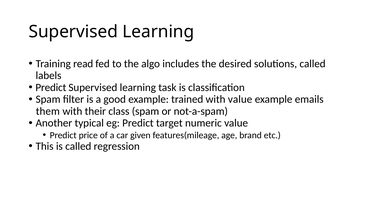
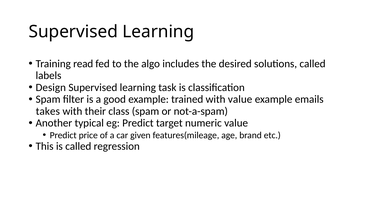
Predict: Predict -> Design (51, 87)
them: them -> takes (48, 111)
